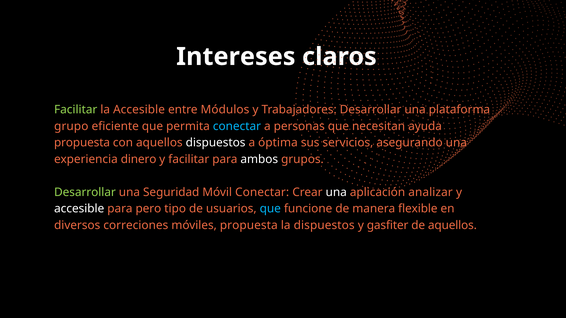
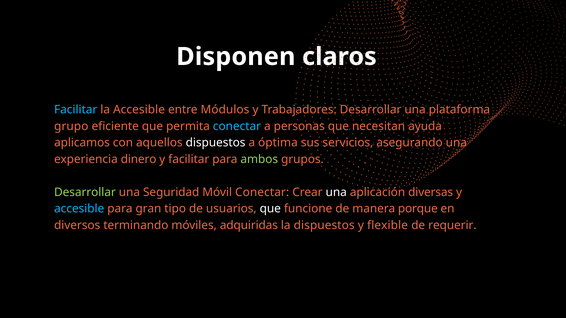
Intereses: Intereses -> Disponen (236, 57)
Facilitar colour: light green -> light blue (76, 110)
propuesta: propuesta -> aplicamos (82, 143)
ambos colour: white -> light green (259, 159)
analizar: analizar -> diversas (431, 192)
accesible colour: white -> light blue (79, 209)
pero: pero -> gran (148, 209)
que colour: light blue -> white (270, 209)
flexible: flexible -> porque (418, 209)
correciones: correciones -> terminando (136, 225)
móviles propuesta: propuesta -> adquiridas (249, 225)
gasfiter: gasfiter -> flexible (388, 225)
de aquellos: aquellos -> requerir (452, 225)
